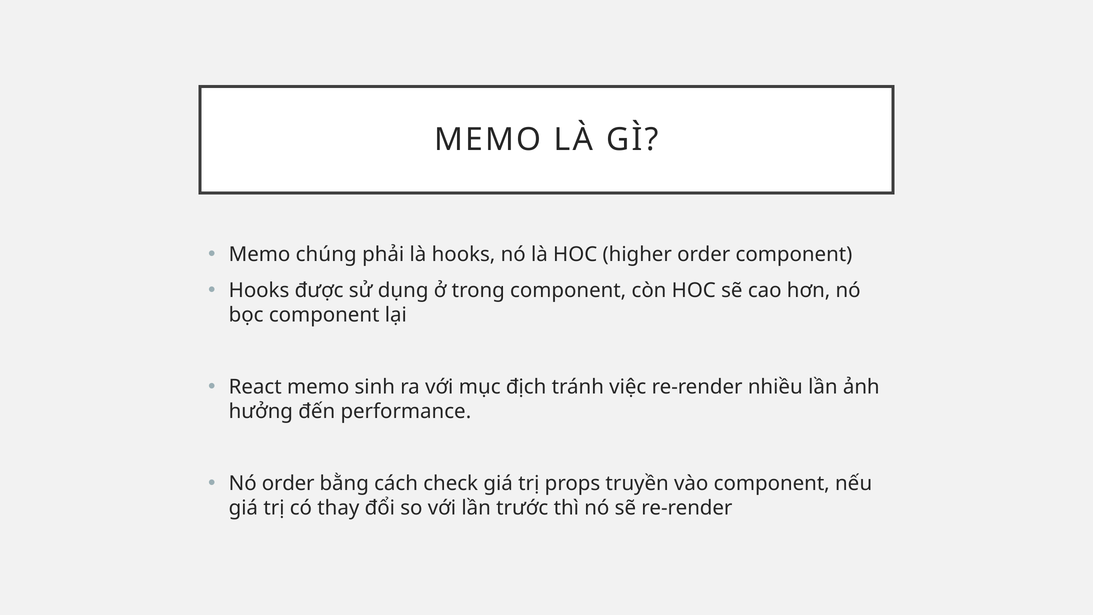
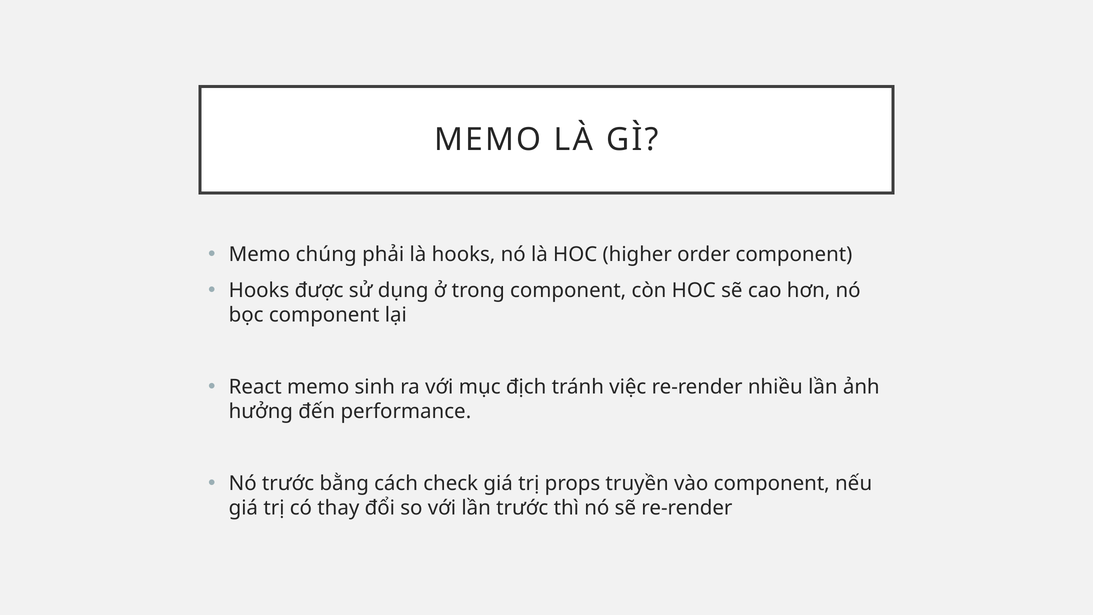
Nó order: order -> trước (288, 483)
